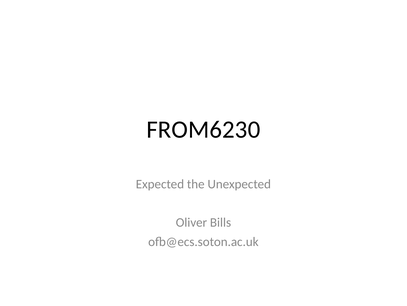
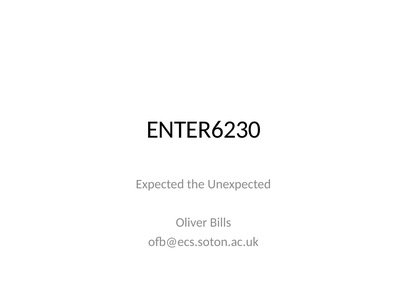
FROM6230: FROM6230 -> ENTER6230 (204, 129)
